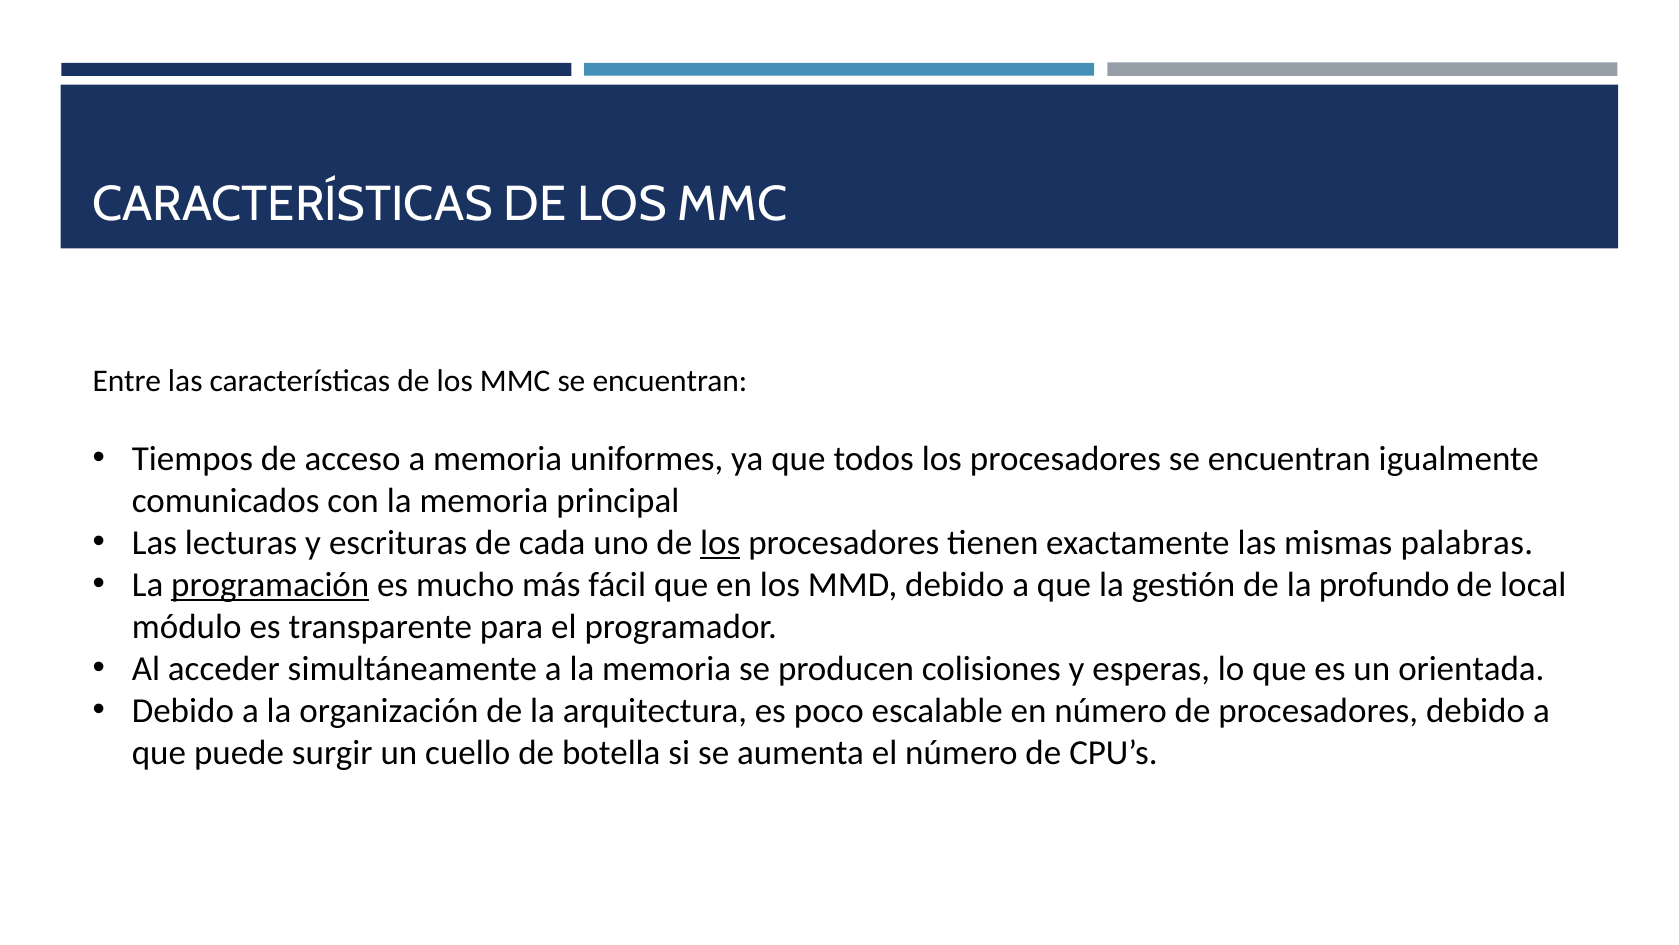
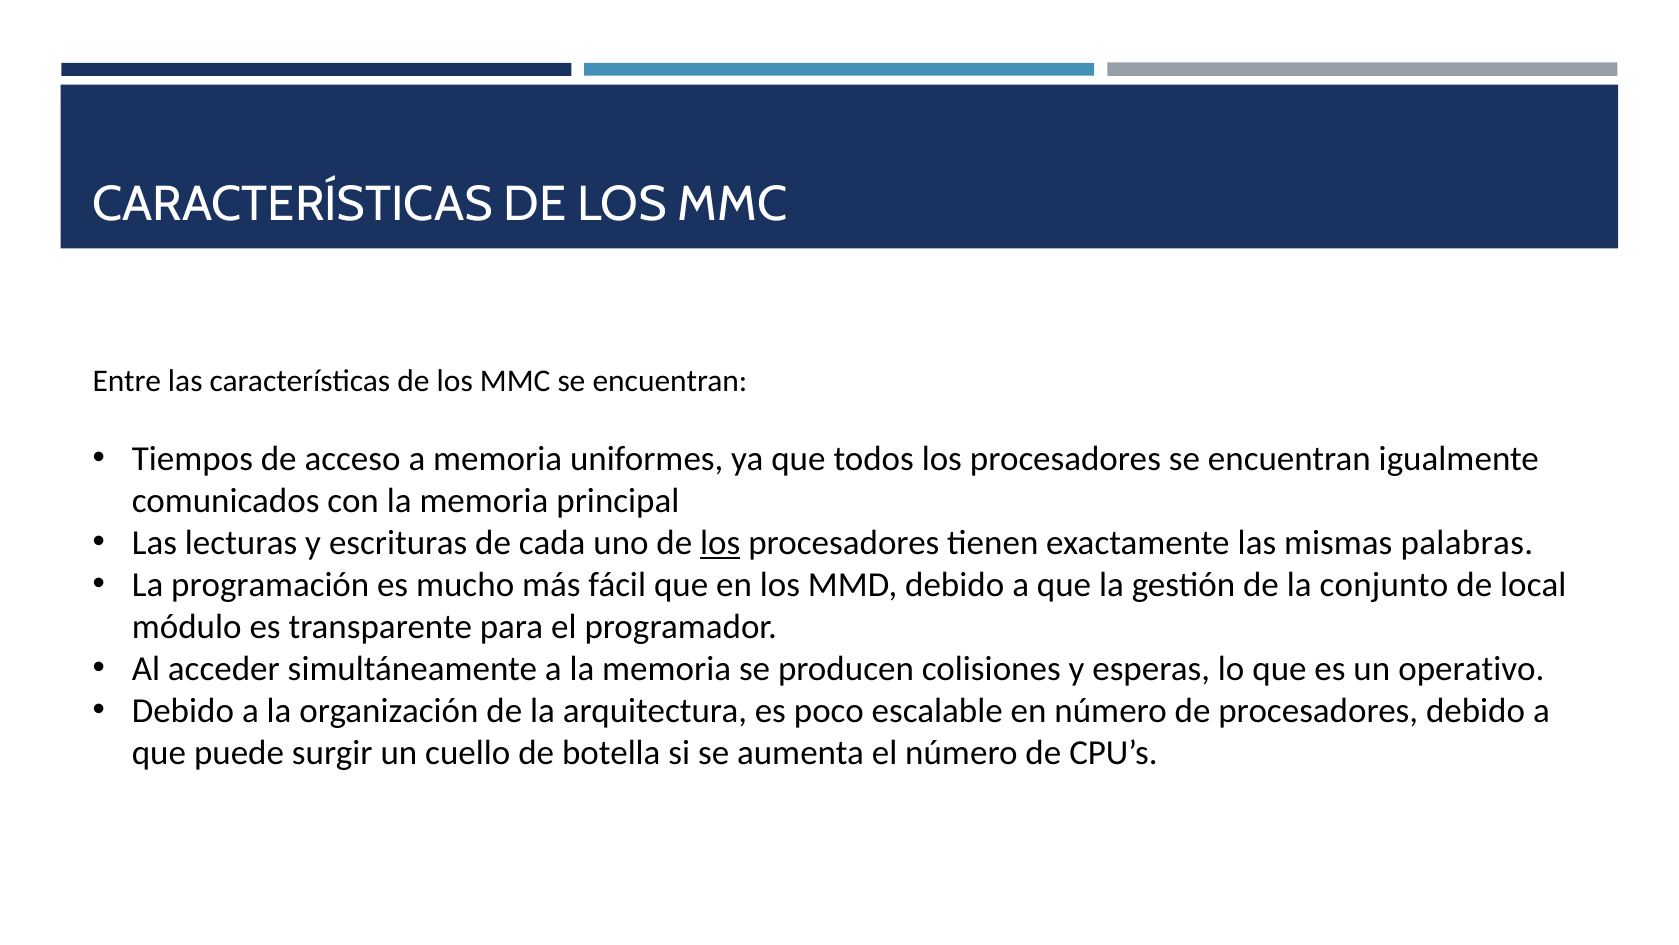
programación underline: present -> none (270, 584)
profundo: profundo -> conjunto (1384, 584)
orientada: orientada -> operativo (1471, 668)
